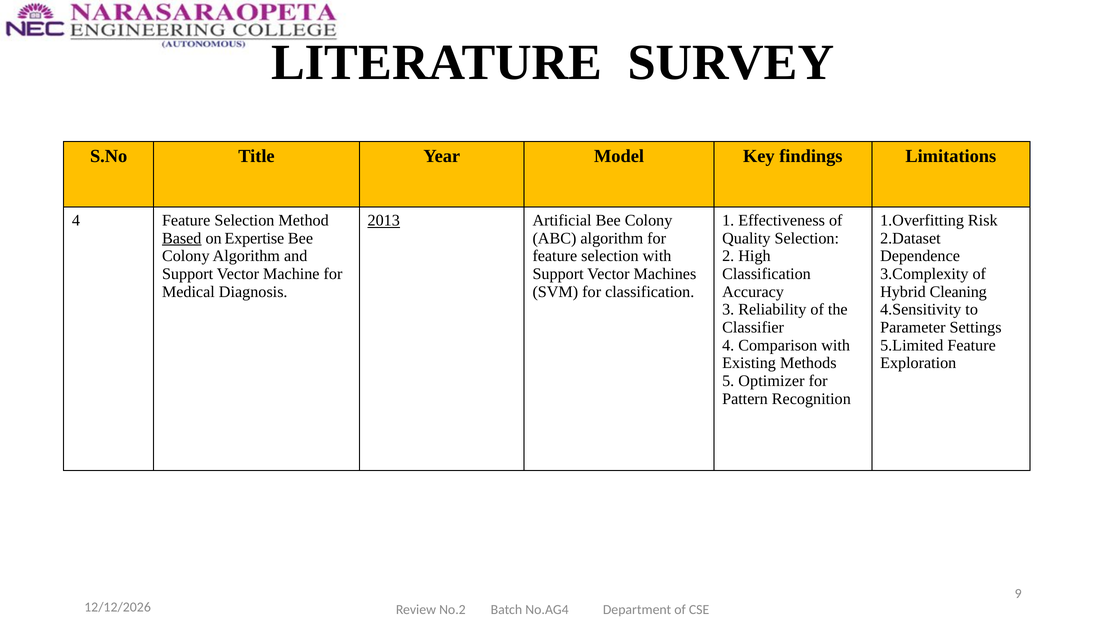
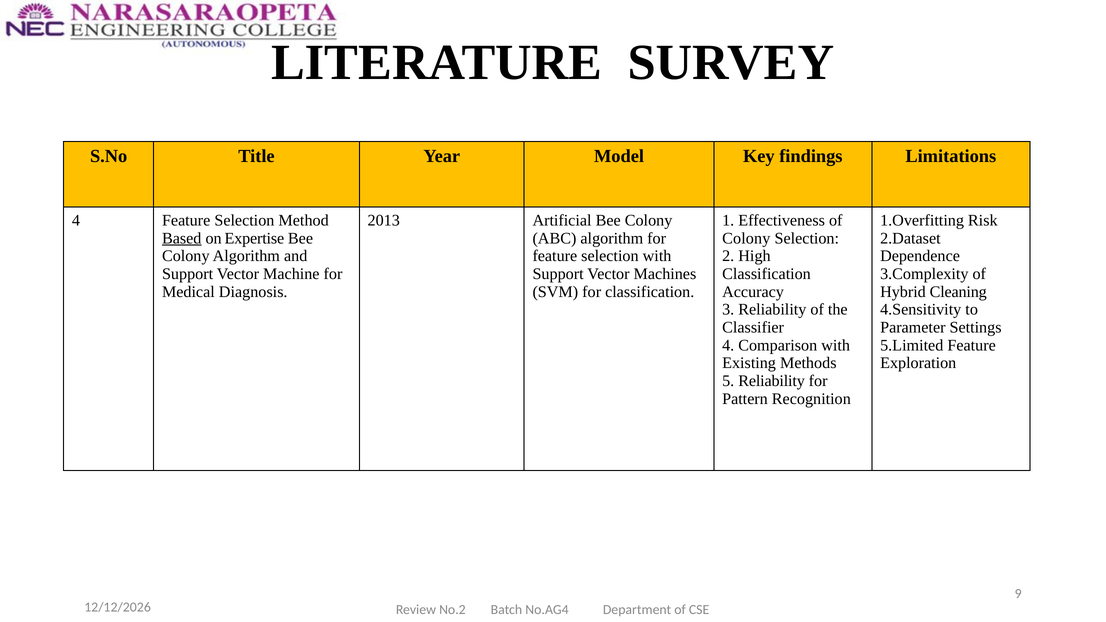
2013 underline: present -> none (384, 220)
Quality: Quality -> Colony (746, 238)
5 Optimizer: Optimizer -> Reliability (772, 381)
